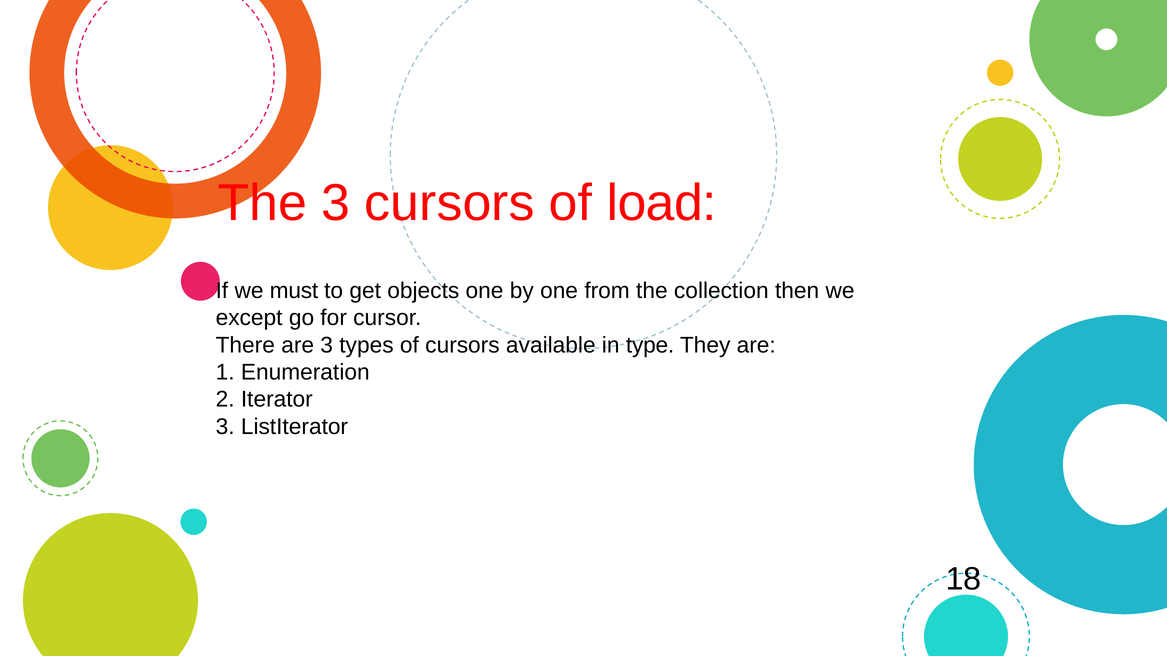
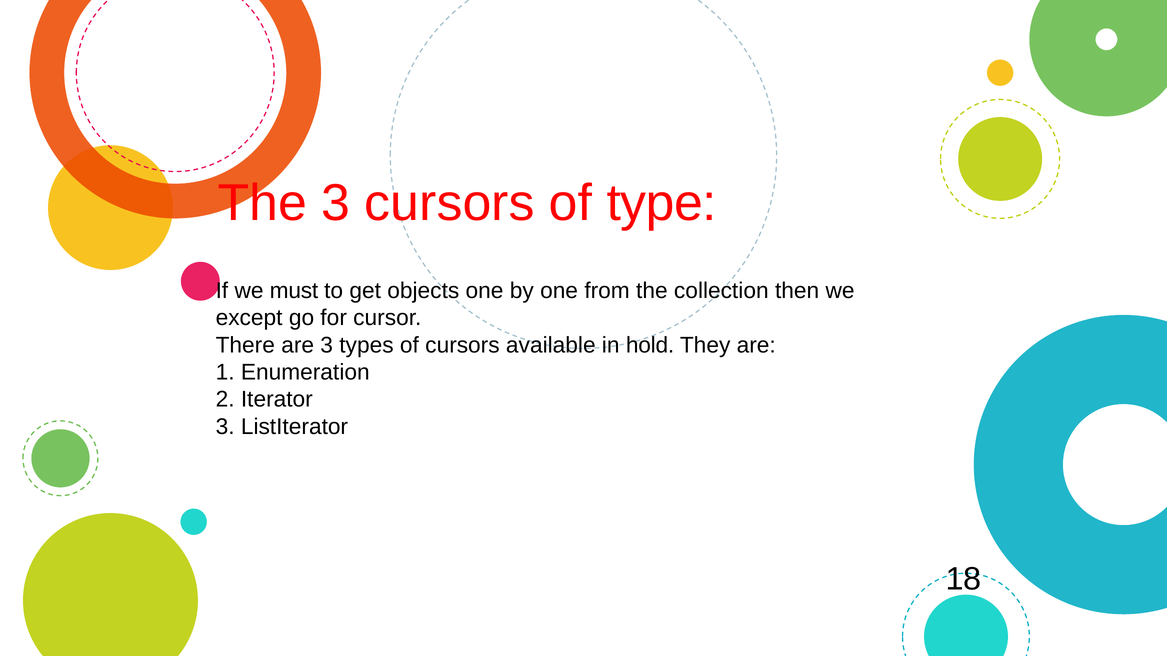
load: load -> type (662, 203)
type: type -> hold (650, 345)
